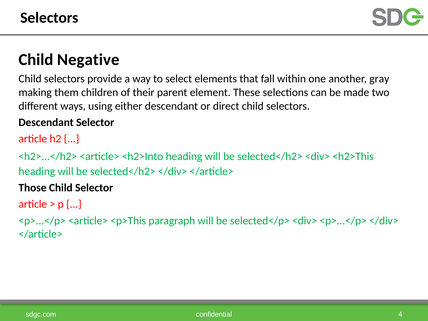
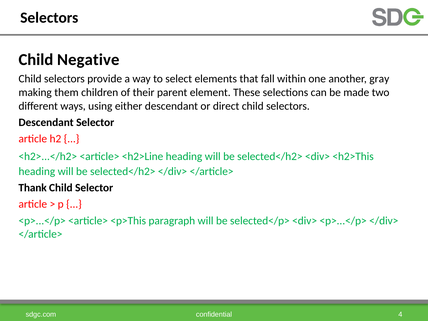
<h2>Into: <h2>Into -> <h2>Line (143, 157)
Those: Those -> Thank (33, 188)
